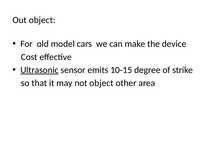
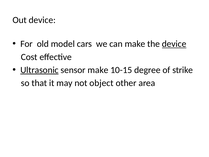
Out object: object -> device (42, 20)
device underline: none -> present (174, 44)
sensor emits: emits -> make (98, 70)
